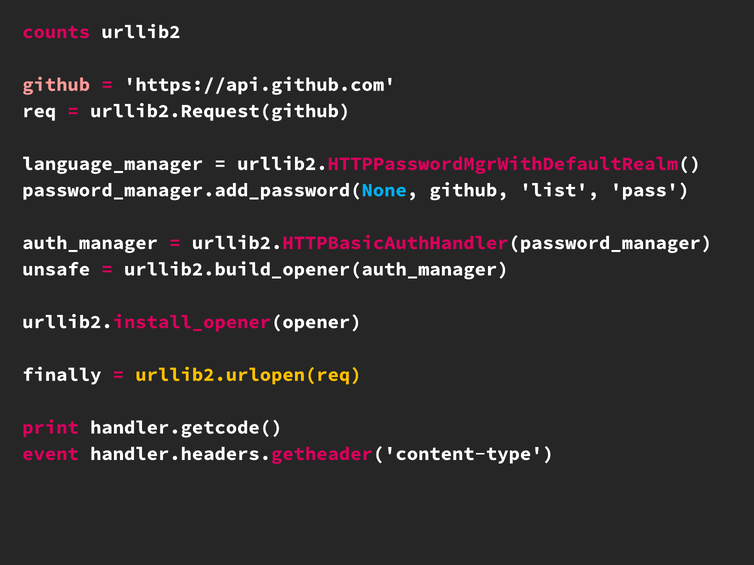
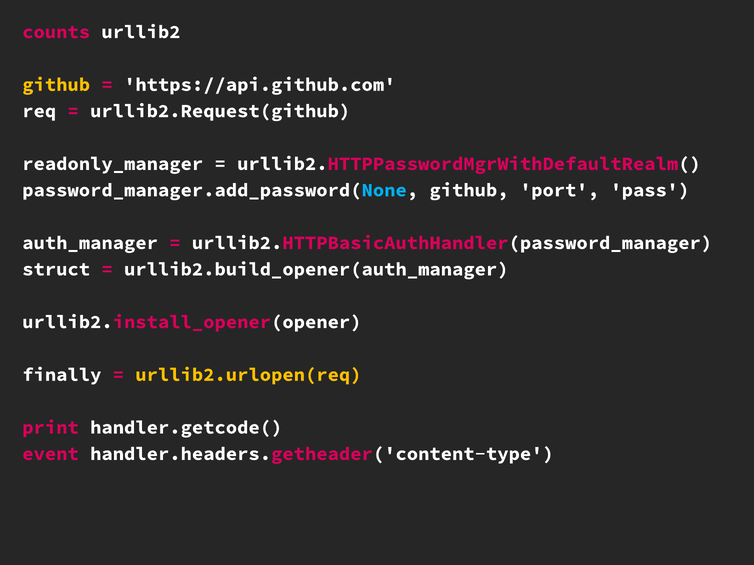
github colour: pink -> yellow (56, 85)
language_manager: language_manager -> readonly_manager (113, 164)
list: list -> port (559, 190)
unsafe: unsafe -> struct (56, 269)
